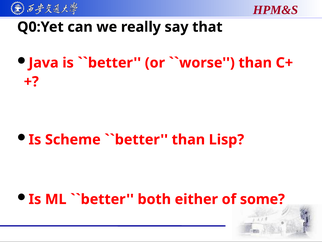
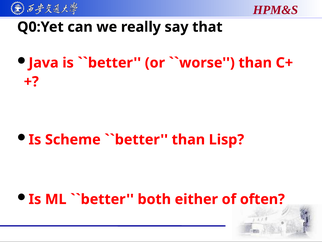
some: some -> often (262, 199)
